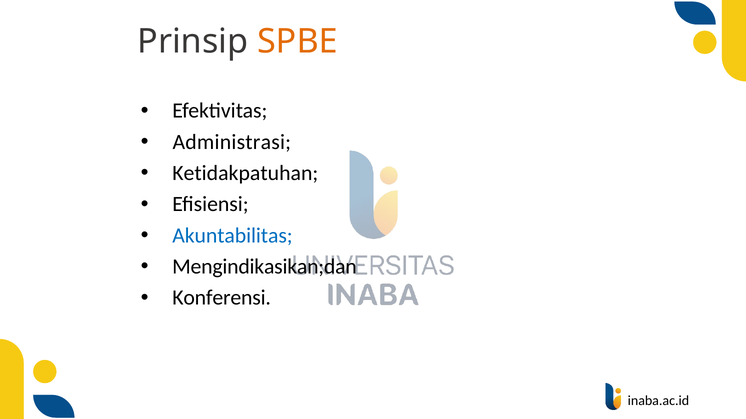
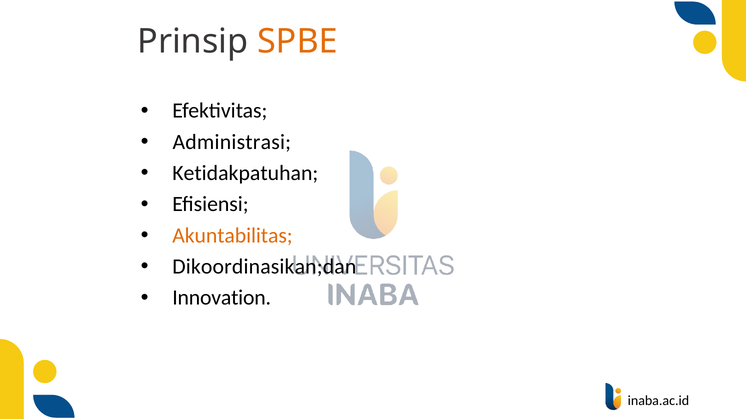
Akuntabilitas colour: blue -> orange (232, 236)
Mengindikasikan;dan: Mengindikasikan;dan -> Dikoordinasikan;dan (264, 267)
Konferensi: Konferensi -> Innovation (222, 298)
